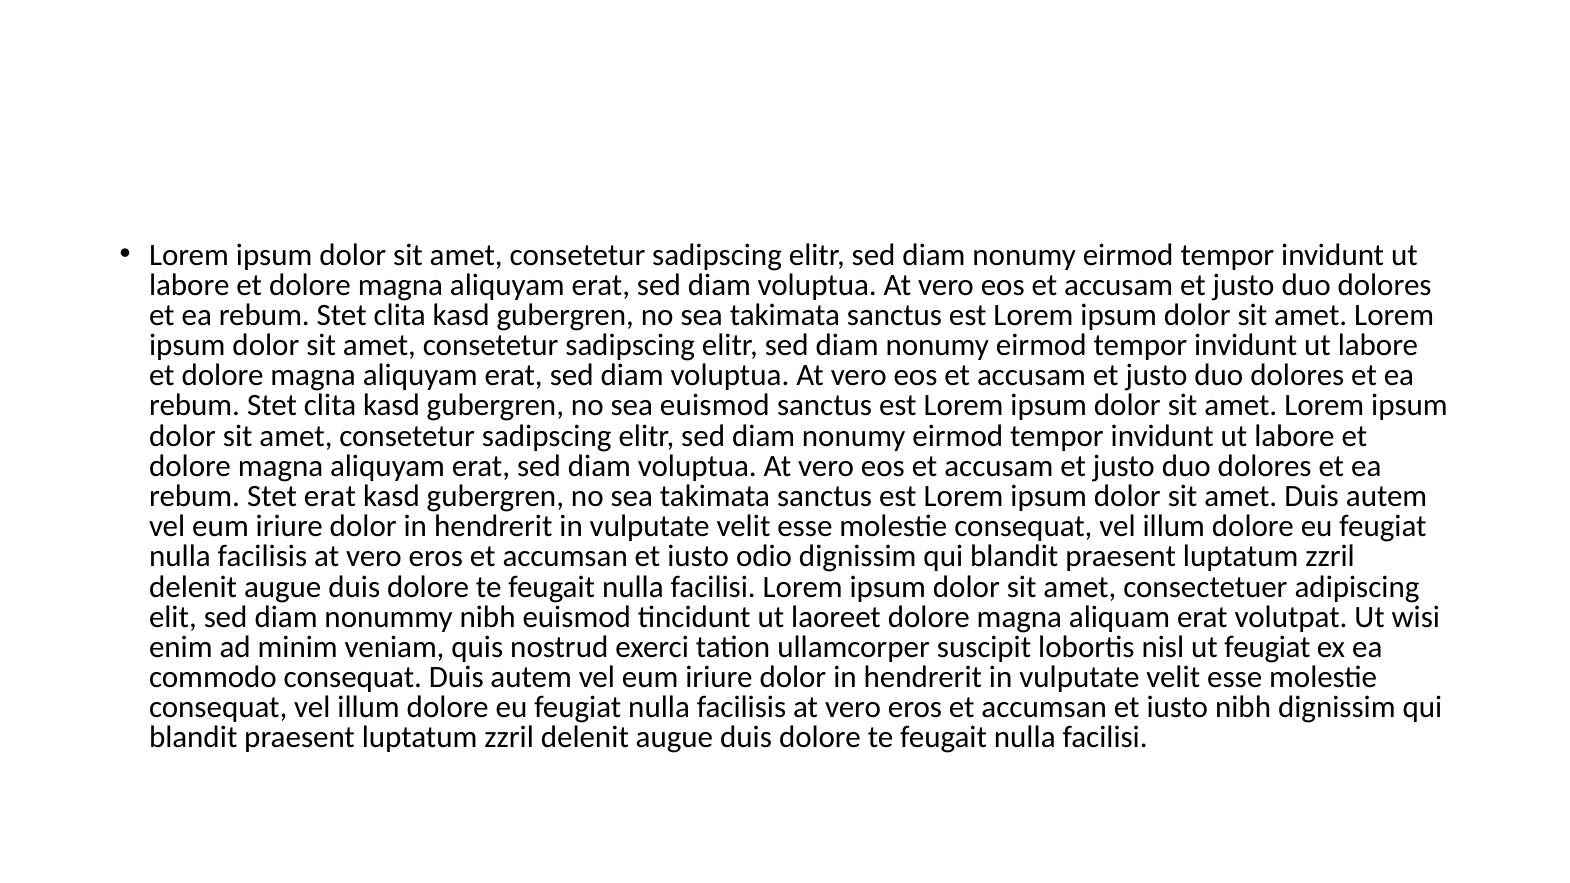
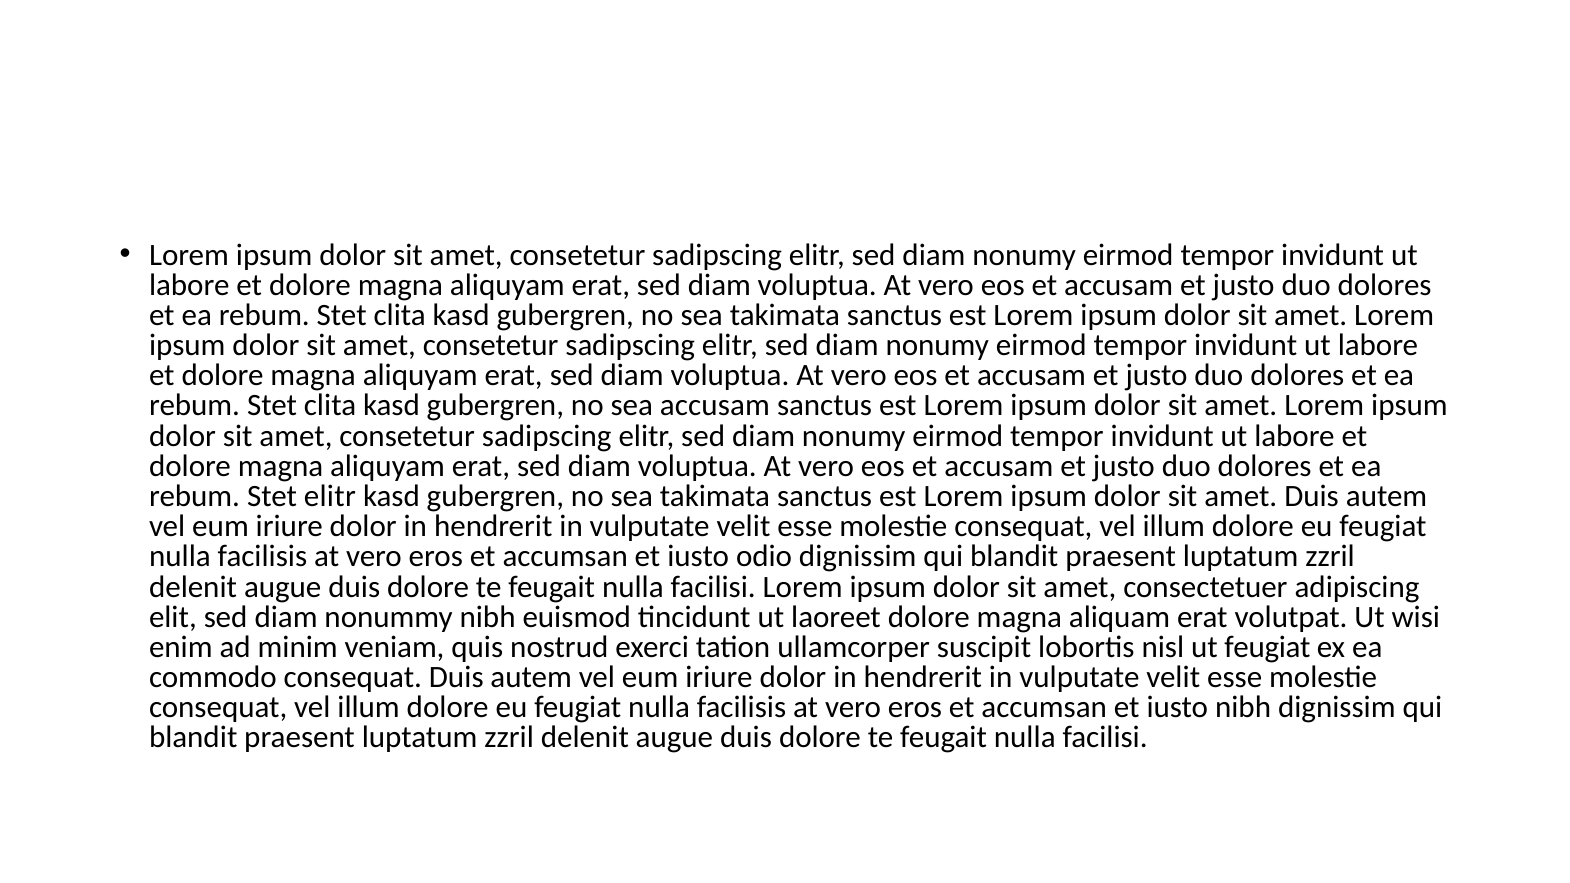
sea euismod: euismod -> accusam (715, 406)
Stet erat: erat -> elitr (330, 496)
